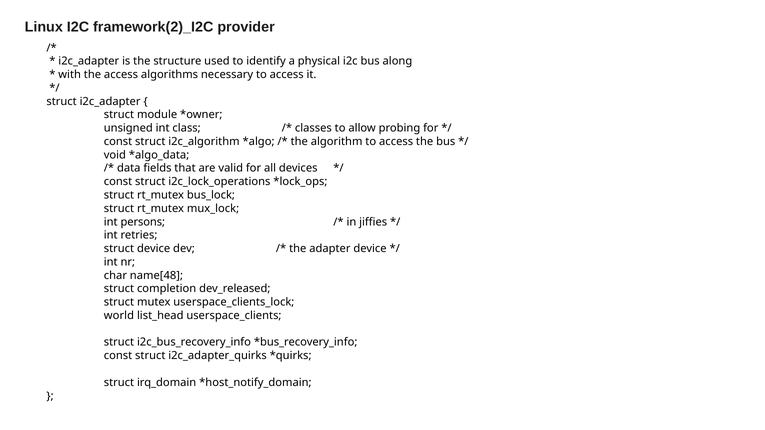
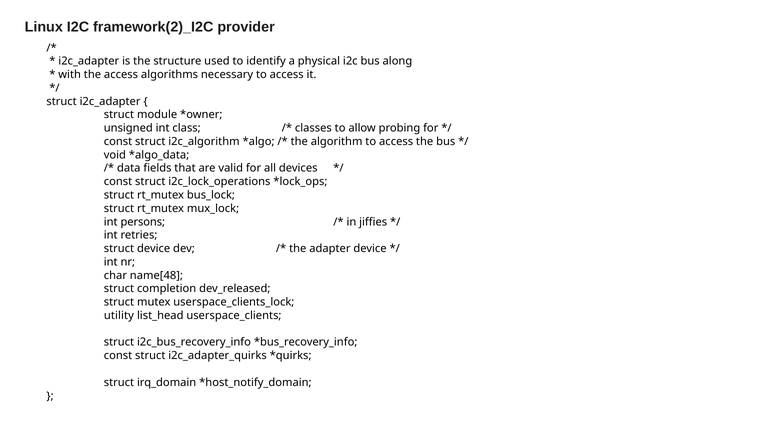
world: world -> utility (119, 316)
